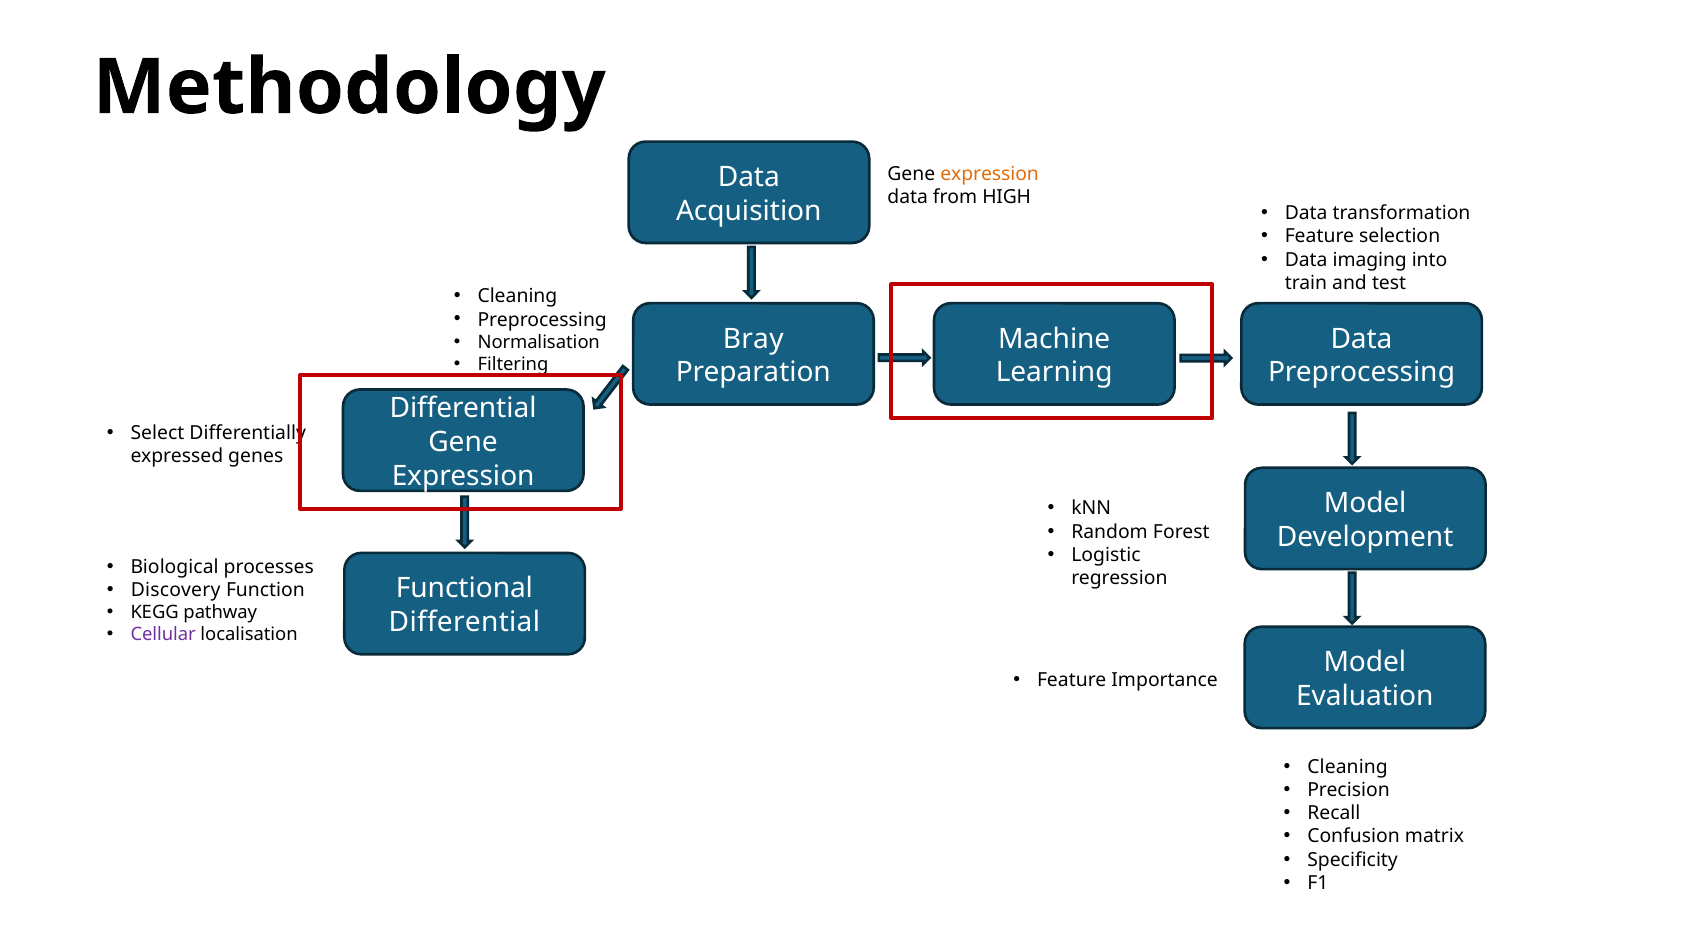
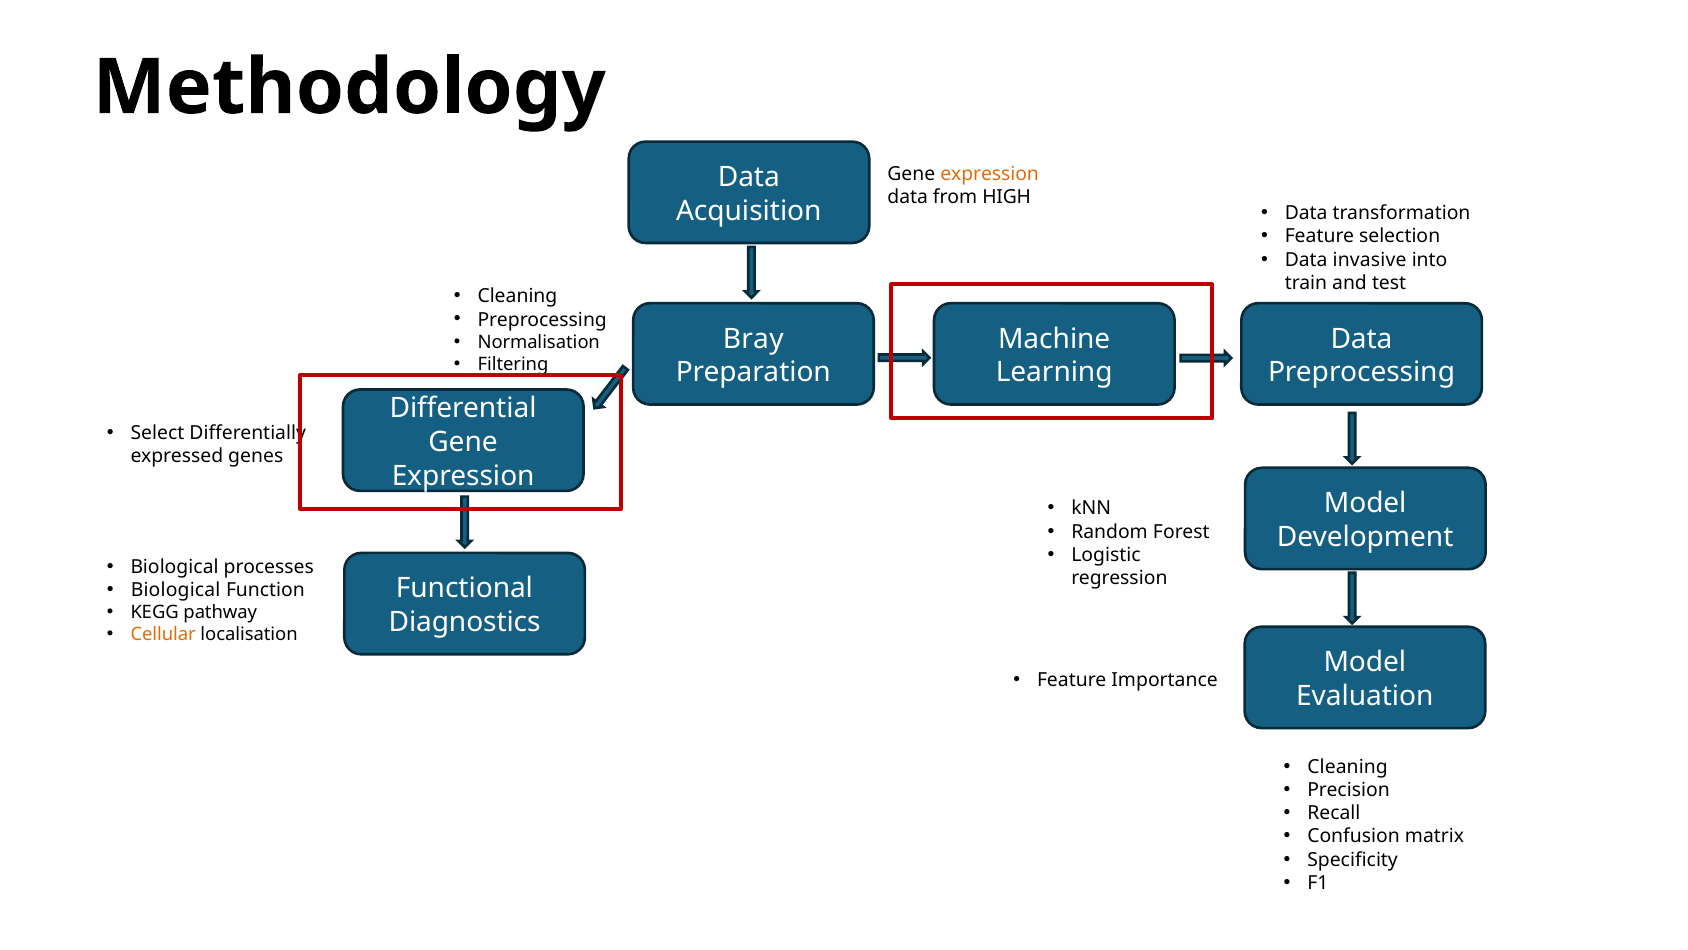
imaging: imaging -> invasive (1370, 260)
Discovery: Discovery -> Biological (176, 590)
Differential: Differential -> Diagnostics (465, 622)
Cellular colour: purple -> orange (163, 635)
